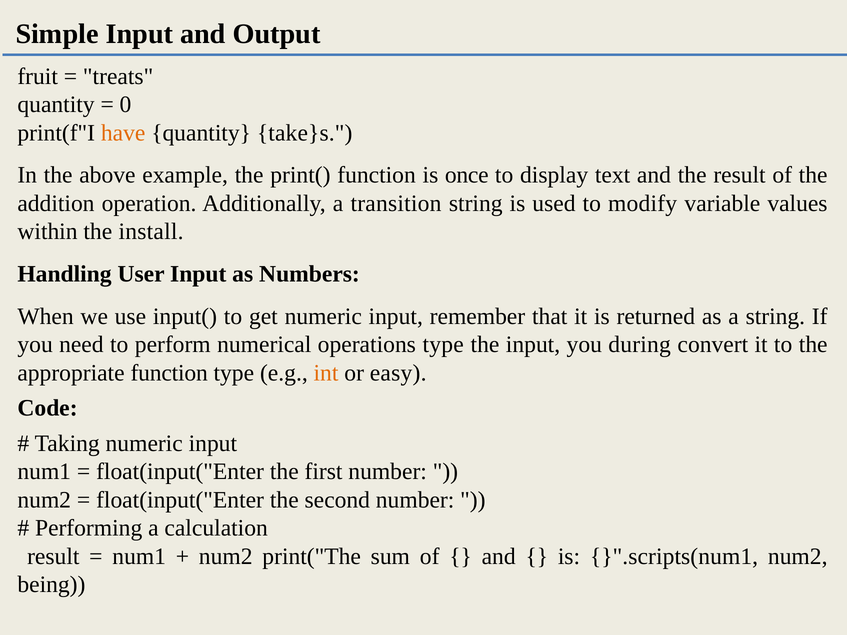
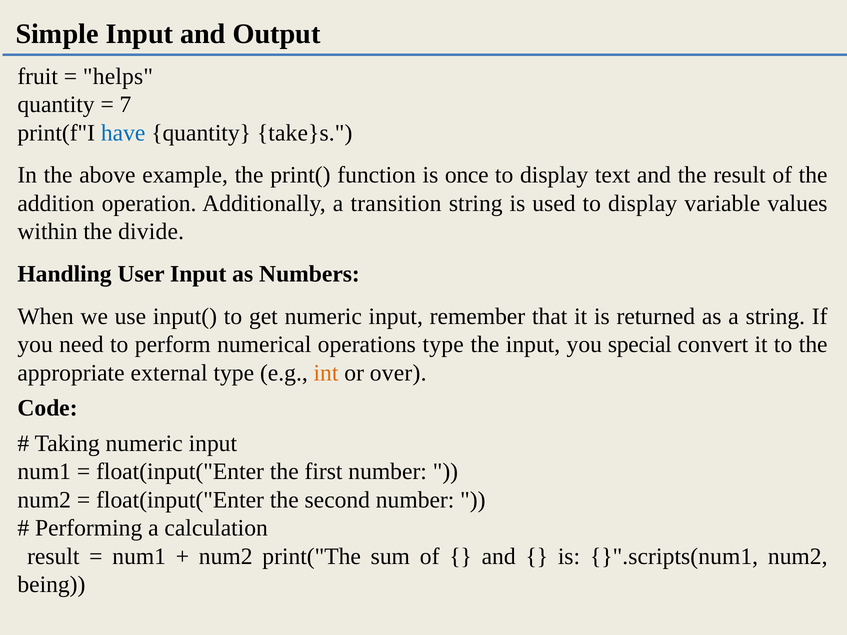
treats: treats -> helps (118, 76)
0: 0 -> 7 (125, 105)
have colour: orange -> blue (123, 133)
used to modify: modify -> display (643, 203)
install: install -> divide (151, 232)
during: during -> special (640, 345)
appropriate function: function -> external (169, 373)
easy: easy -> over (398, 373)
